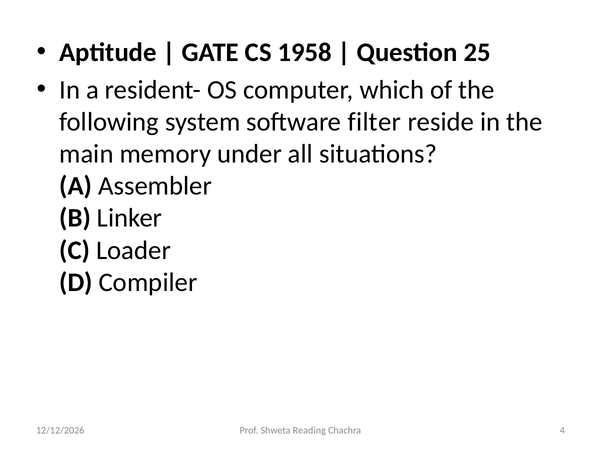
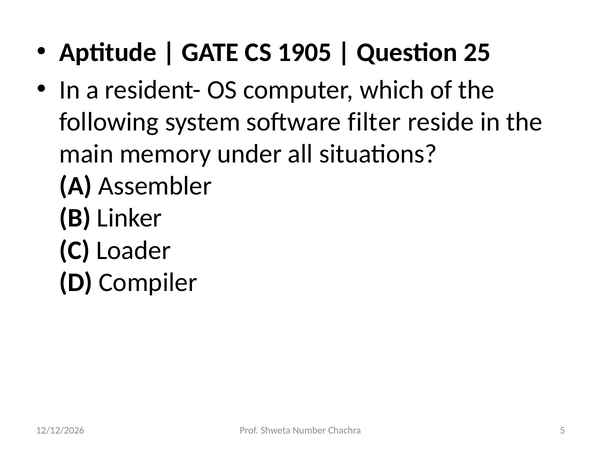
1958: 1958 -> 1905 (305, 52)
Reading: Reading -> Number (309, 430)
4: 4 -> 5 (562, 430)
